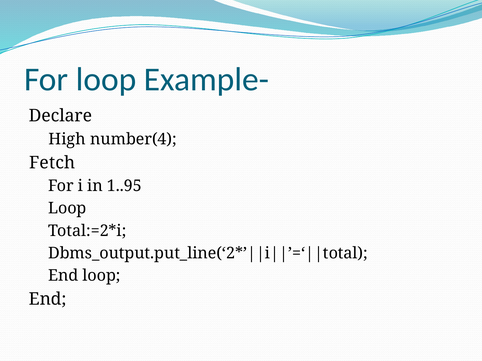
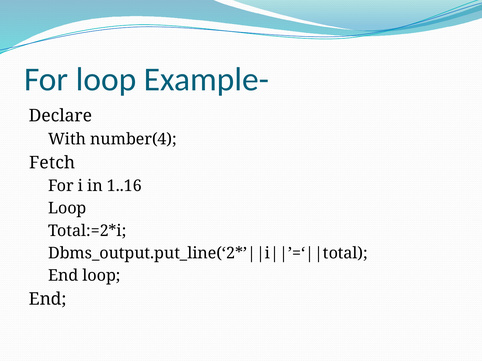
High: High -> With (67, 139)
1..95: 1..95 -> 1..16 (124, 186)
